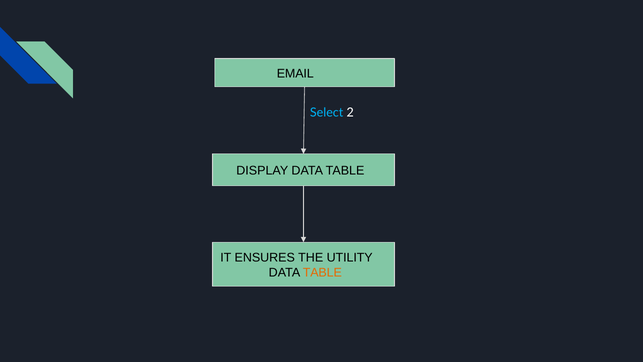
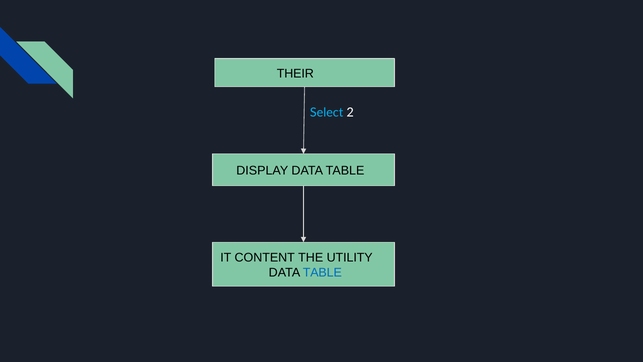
EMAIL: EMAIL -> THEIR (295, 73)
ENSURES: ENSURES -> CONTENT (265, 257)
TABLE colour: orange -> blue (322, 272)
